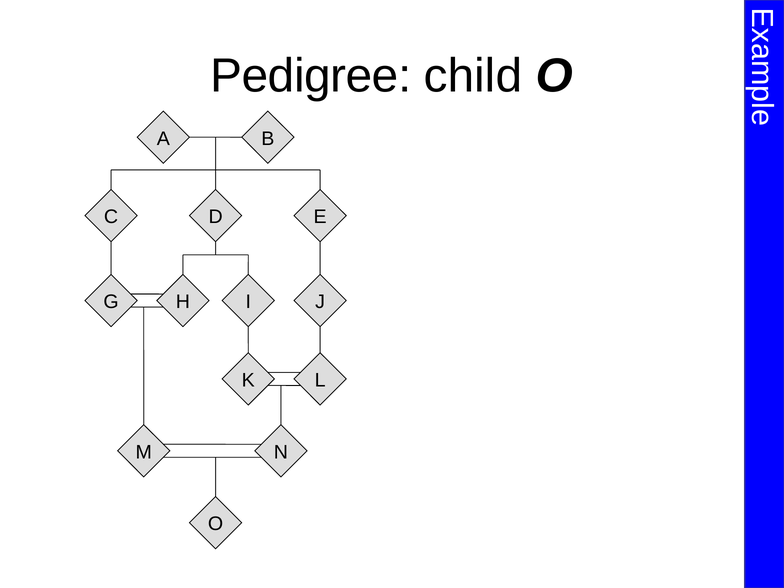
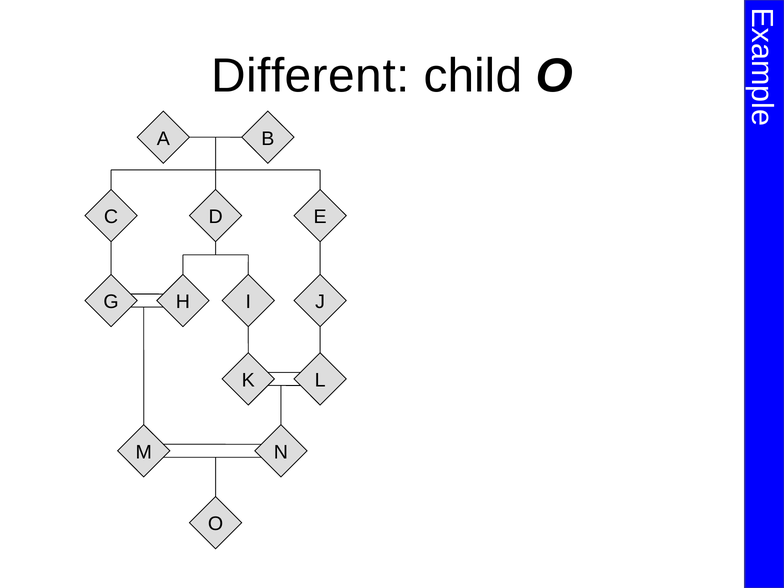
Pedigree: Pedigree -> Different (310, 76)
